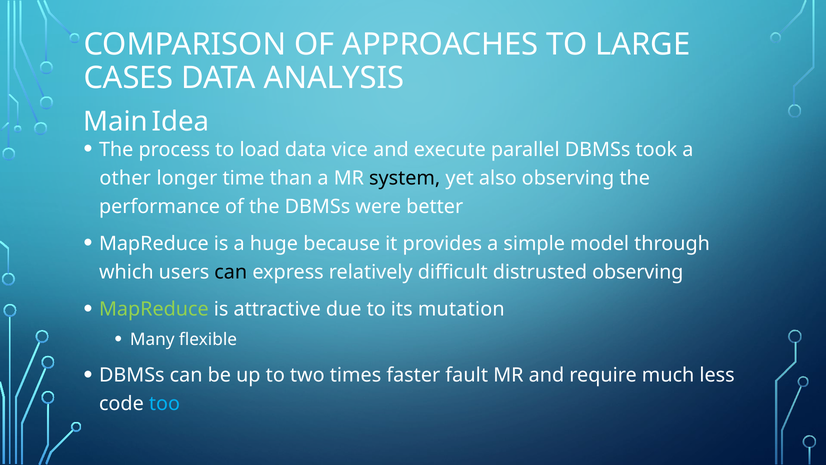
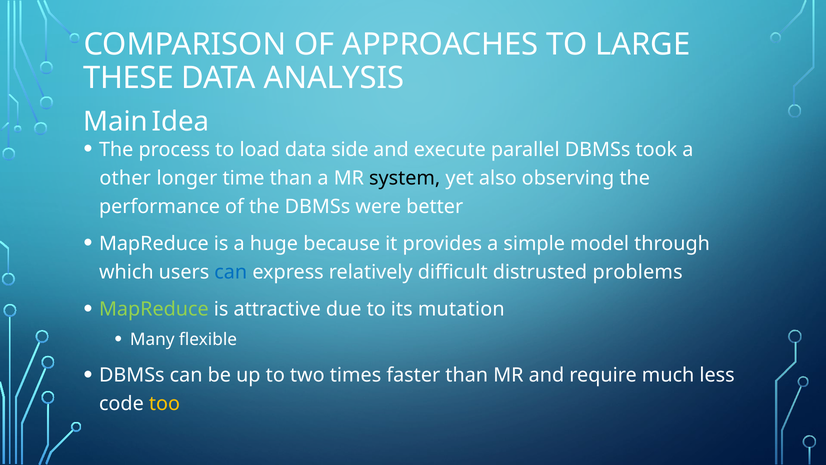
CASES: CASES -> THESE (129, 78)
vice: vice -> side (350, 149)
can colour: black -> blue (231, 272)
distrusted observing: observing -> problems (638, 272)
faster fault: fault -> than (467, 375)
too colour: light blue -> yellow (164, 404)
